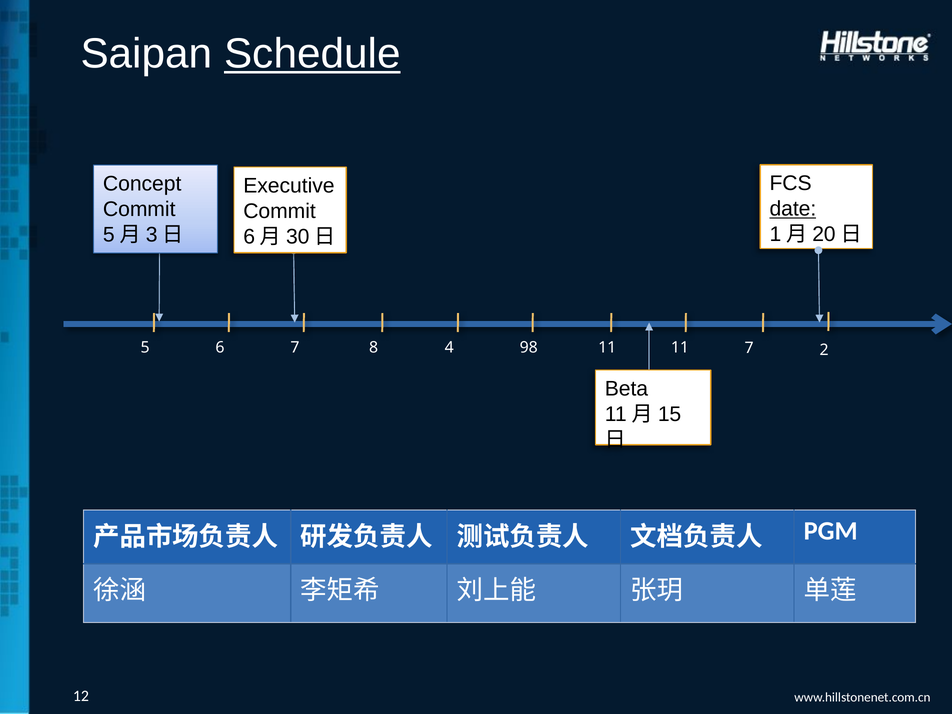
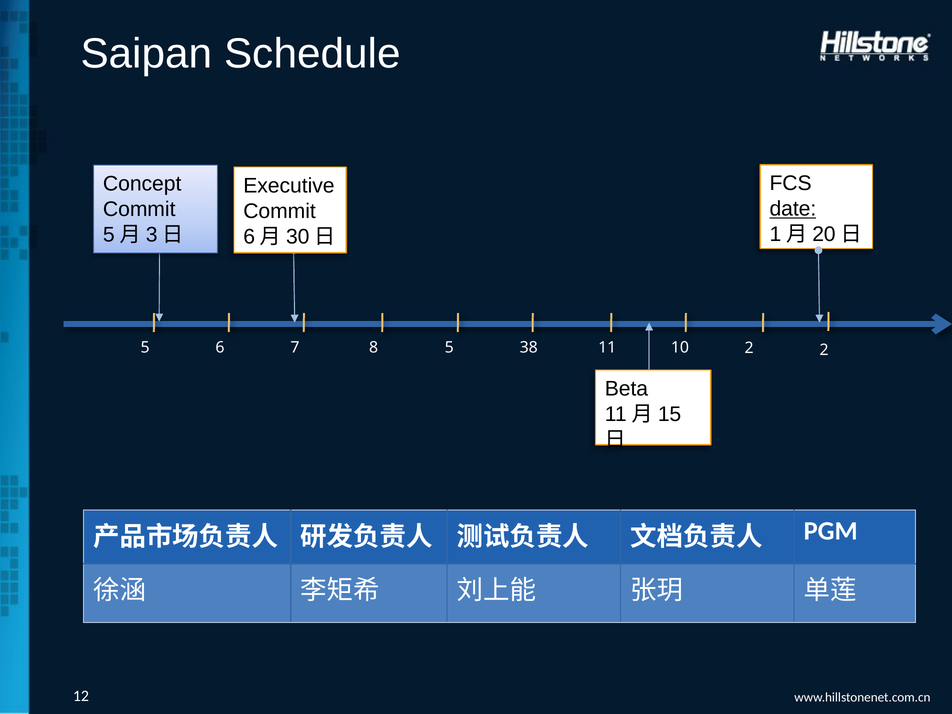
Schedule underline: present -> none (312, 54)
5 4: 4 -> 5 (449, 348)
98: 98 -> 38 (529, 348)
8 7: 7 -> 2 (749, 348)
11 11: 11 -> 10 (680, 348)
